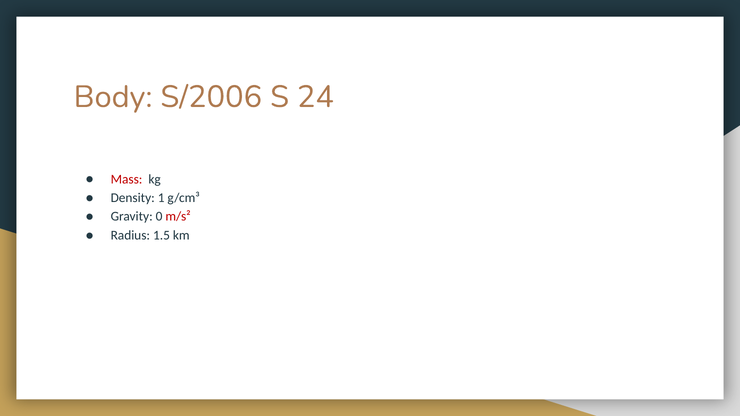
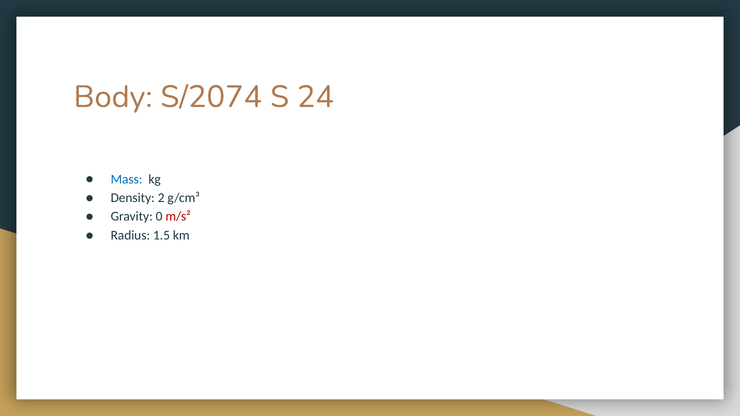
S/2006: S/2006 -> S/2074 (211, 97)
Mass colour: red -> blue (127, 179)
1: 1 -> 2 (161, 198)
